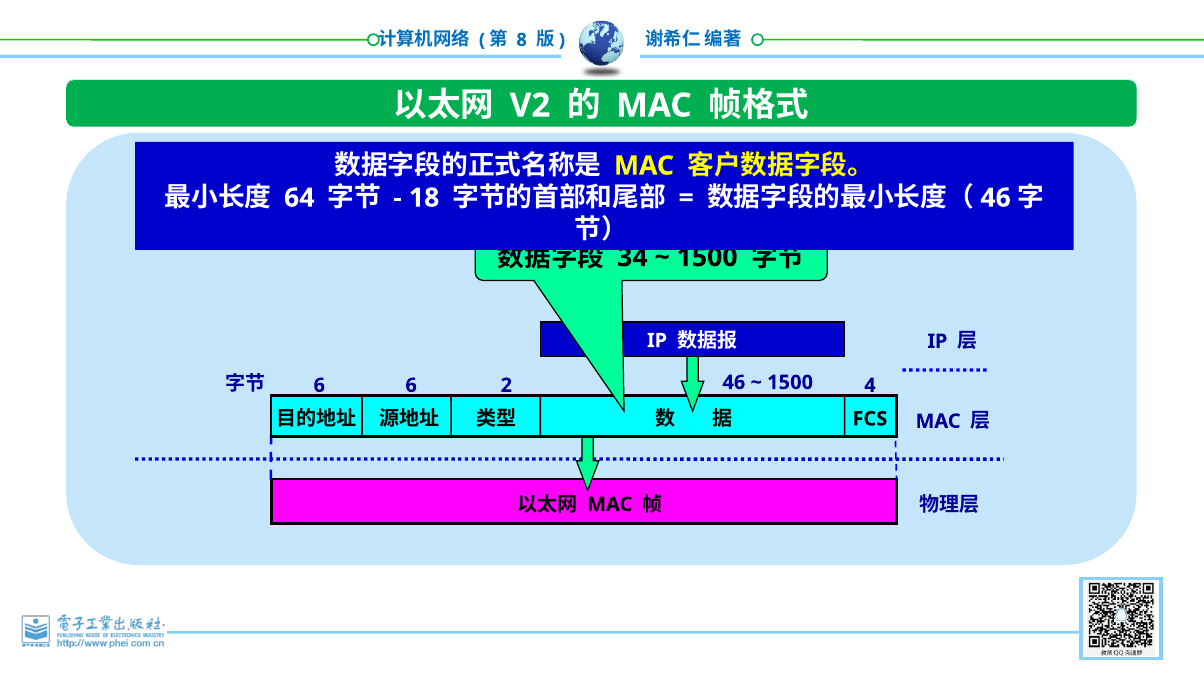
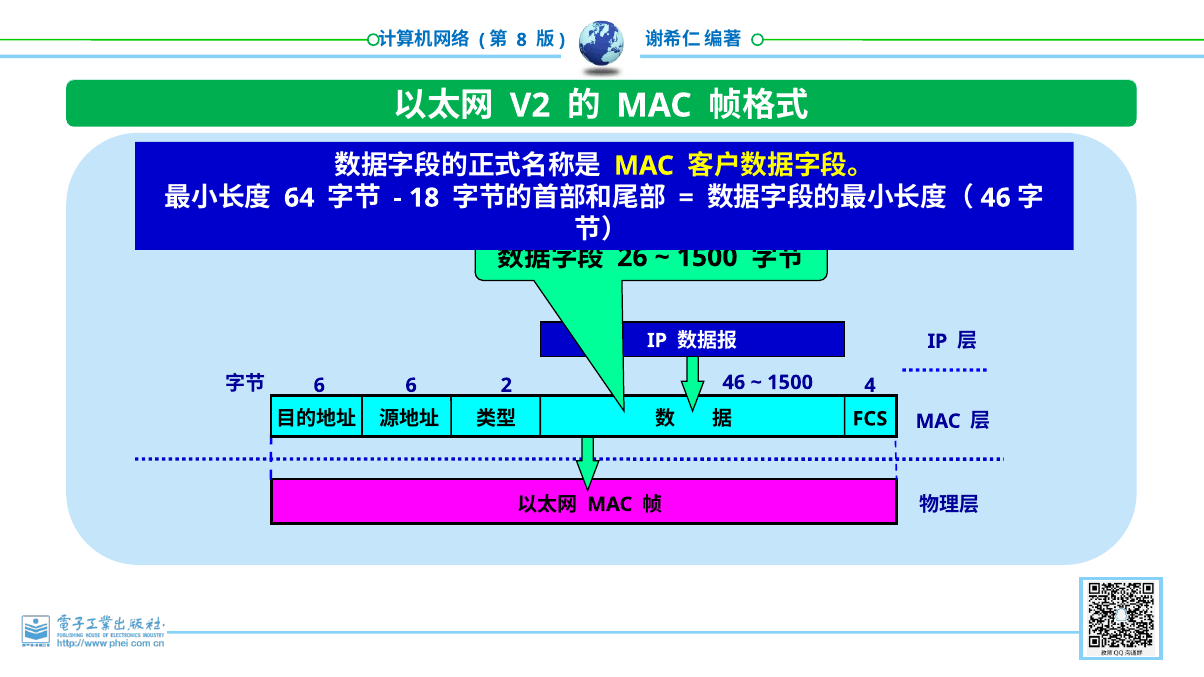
34: 34 -> 26 (632, 257)
